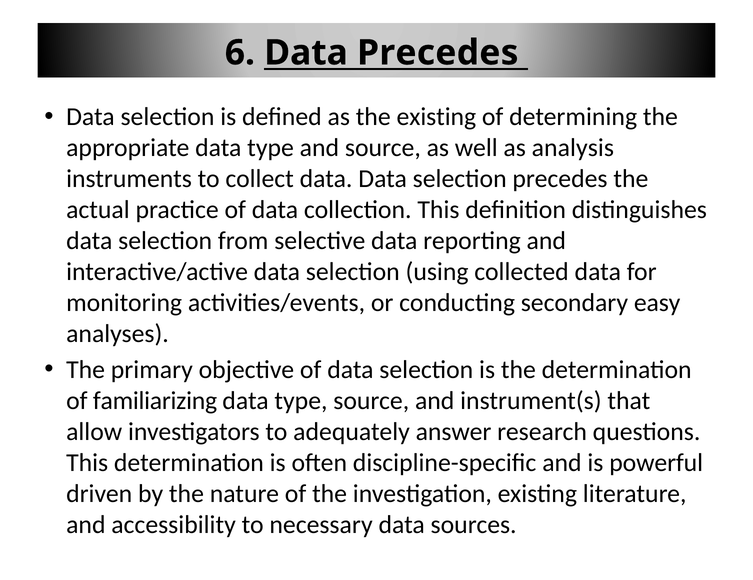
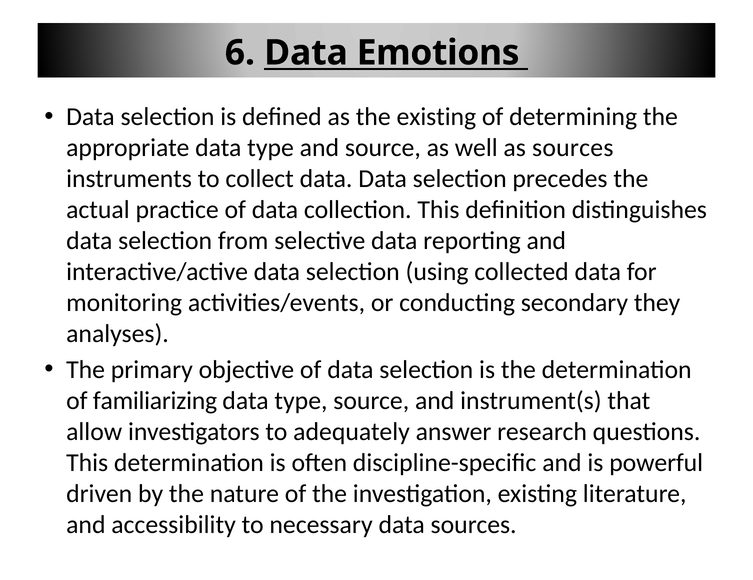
Data Precedes: Precedes -> Emotions (438, 53)
as analysis: analysis -> sources (573, 148)
easy: easy -> they (657, 302)
